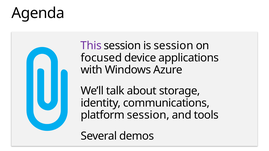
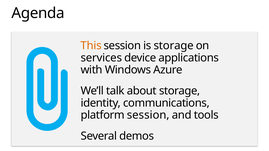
This colour: purple -> orange (91, 46)
is session: session -> storage (174, 46)
focused: focused -> services (101, 58)
